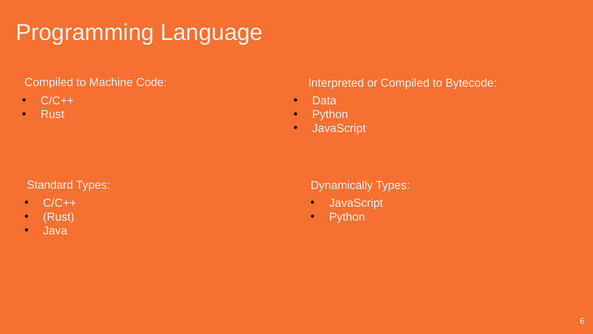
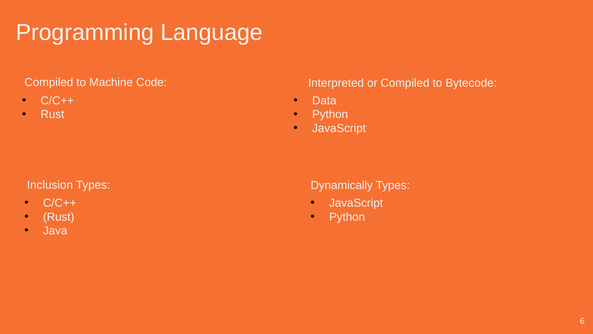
Standard: Standard -> Inclusion (50, 185)
